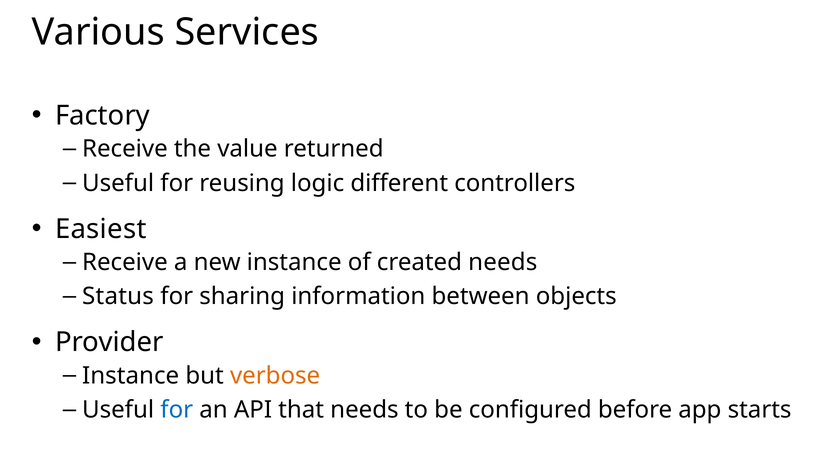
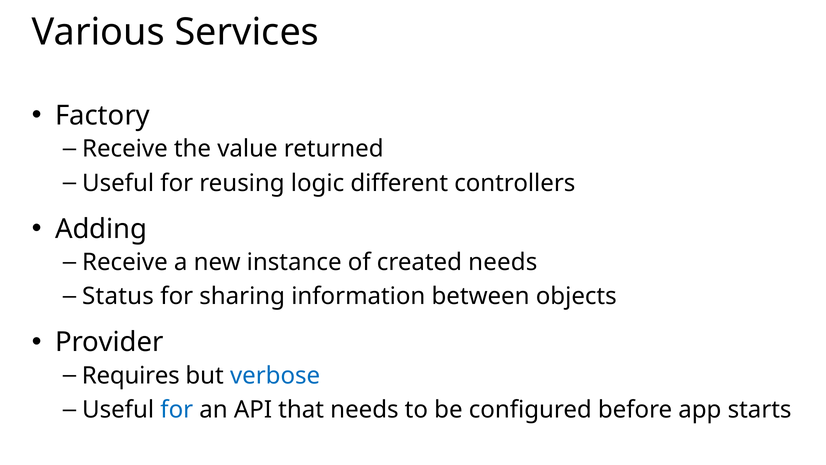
Easiest: Easiest -> Adding (101, 229)
Instance: Instance -> Requires (131, 375)
verbose colour: orange -> blue (275, 375)
